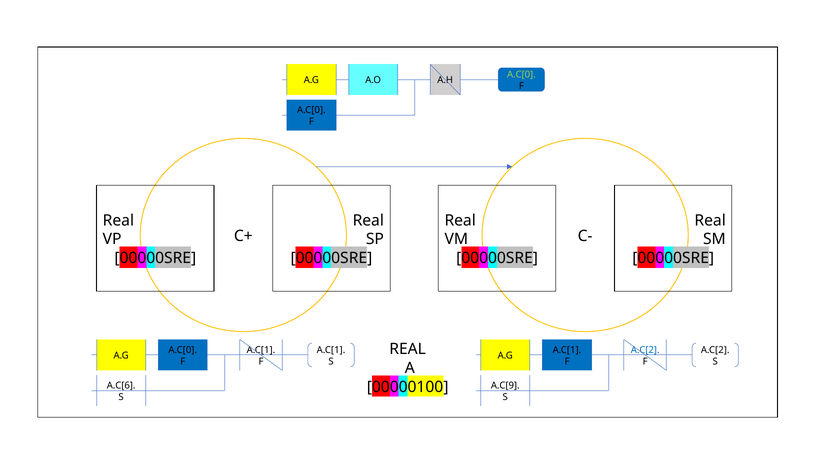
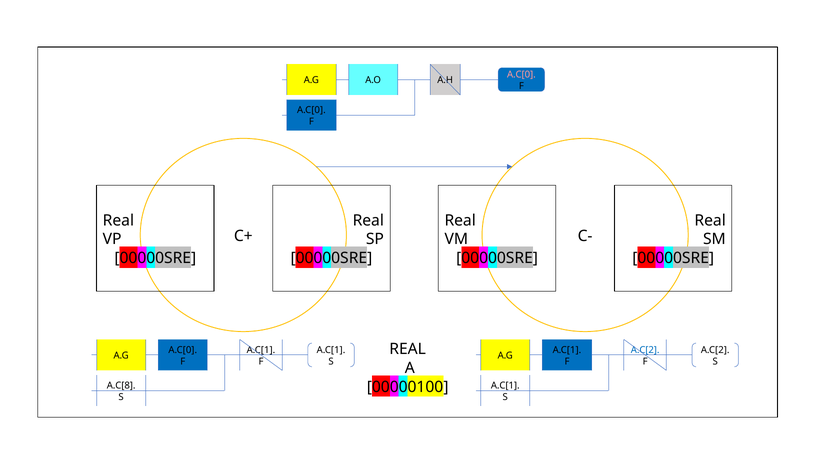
A.C[0 colour: light green -> pink (521, 74)
A.C[6: A.C[6 -> A.C[8 (121, 385)
A.C[9: A.C[9 -> A.C[1 (505, 385)
